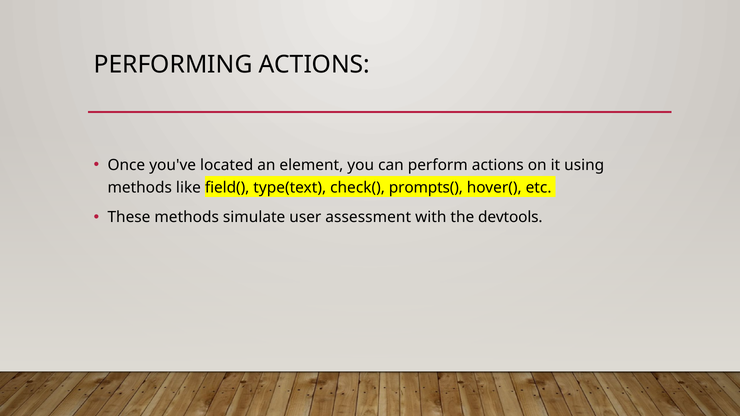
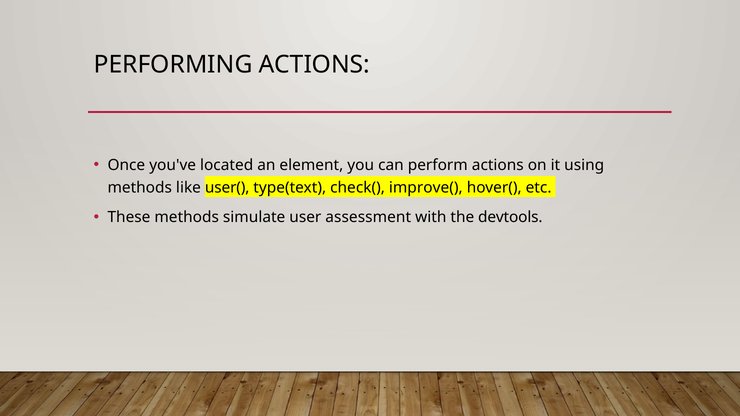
field(: field( -> user( (227, 188)
prompts(: prompts( -> improve( (426, 188)
